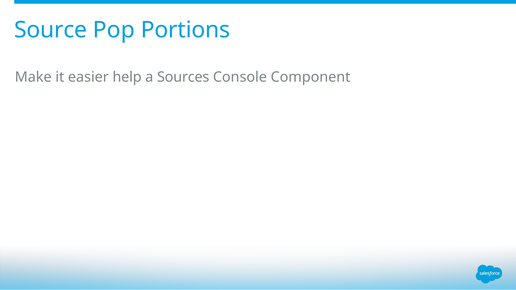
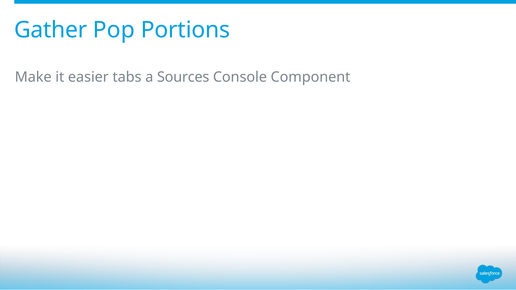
Source: Source -> Gather (51, 30)
help: help -> tabs (127, 77)
